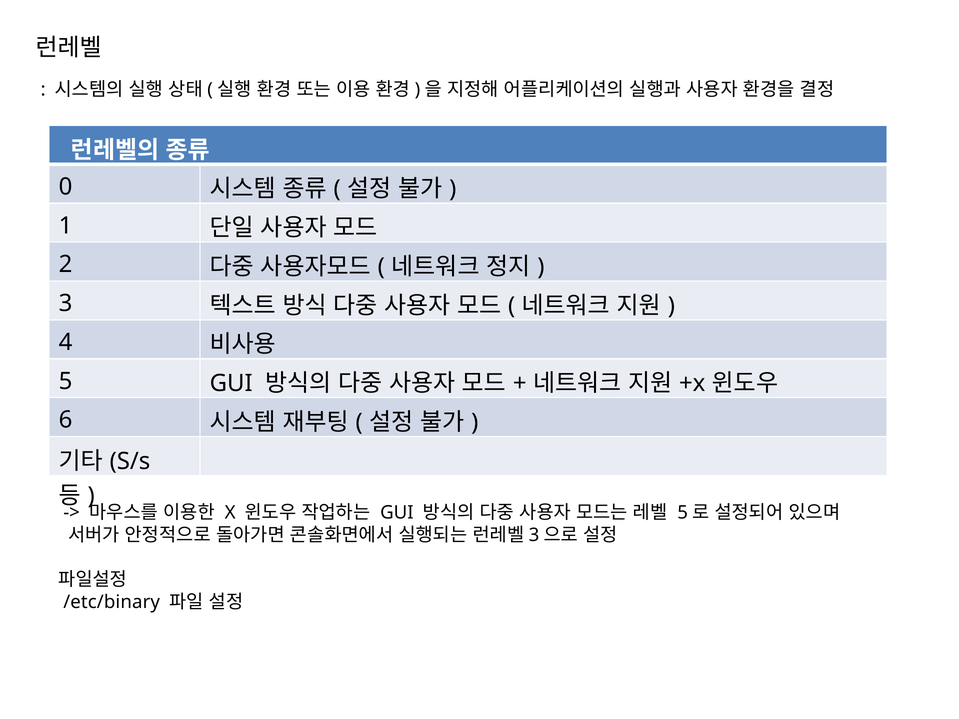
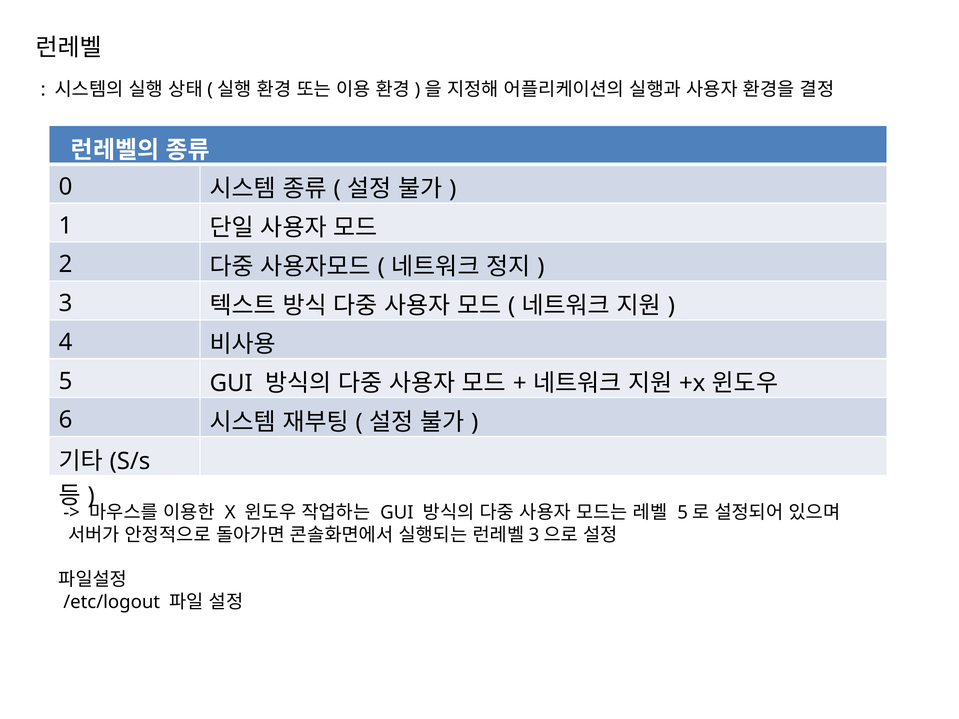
/etc/binary: /etc/binary -> /etc/logout (112, 602)
